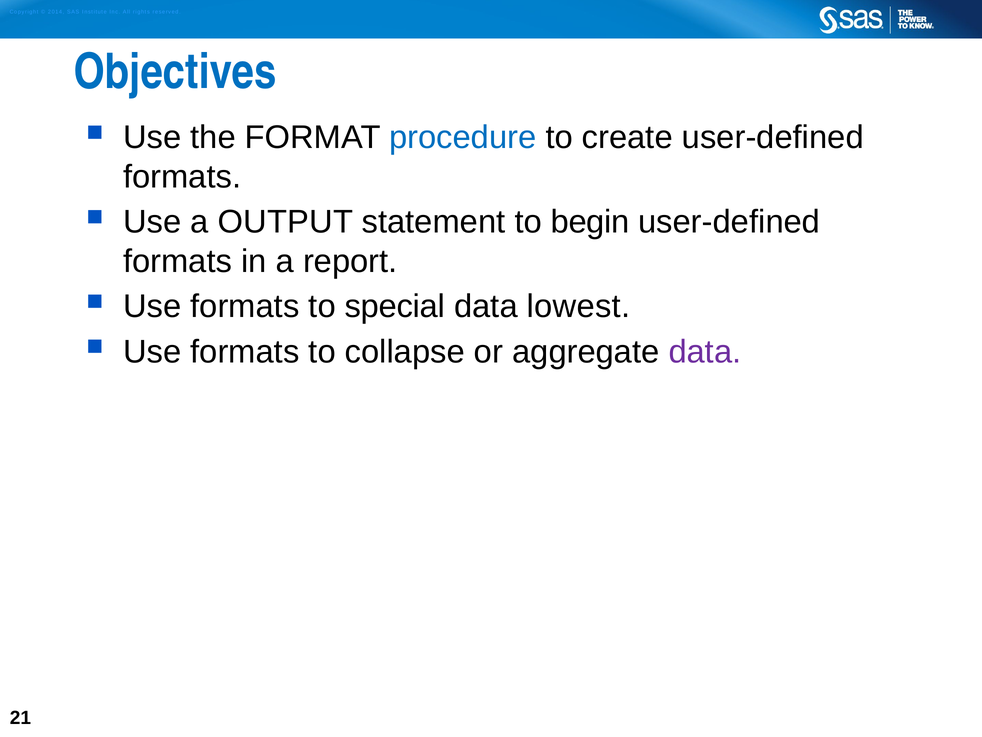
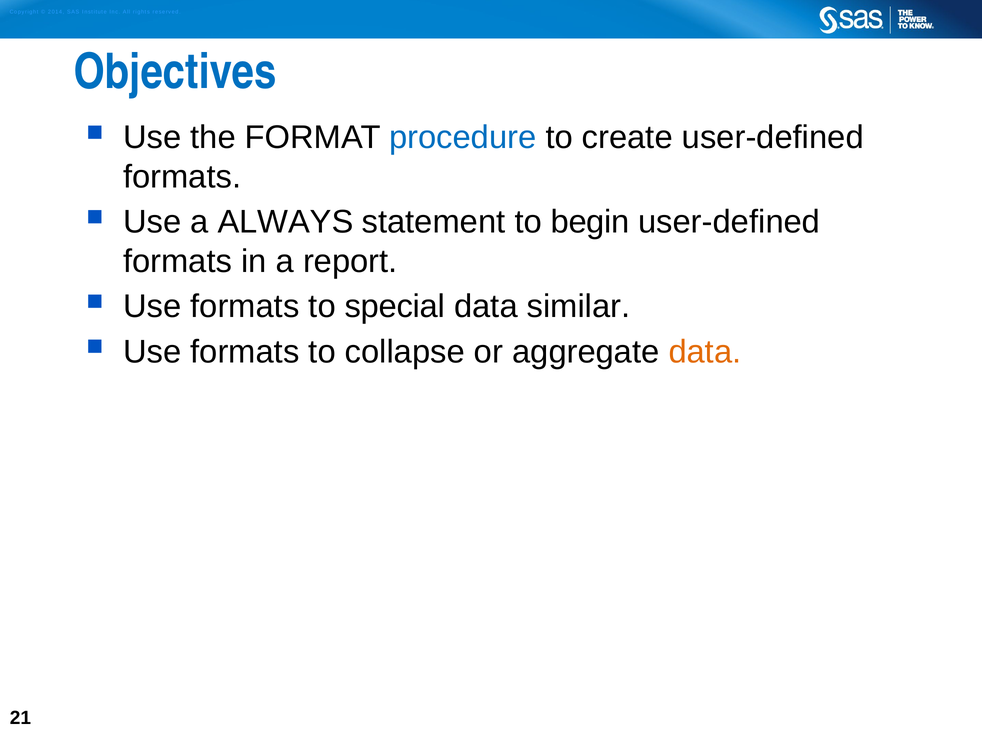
OUTPUT: OUTPUT -> ALWAYS (286, 222)
lowest: lowest -> similar (579, 306)
data colour: purple -> orange (705, 351)
